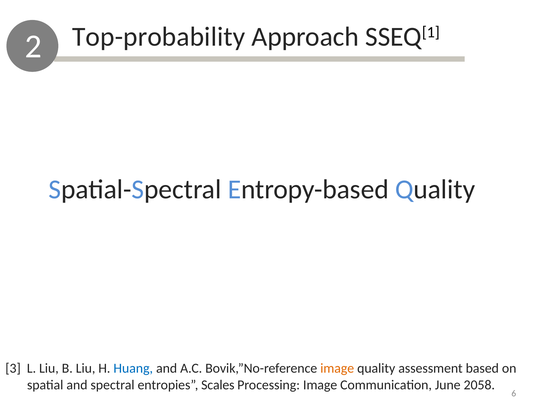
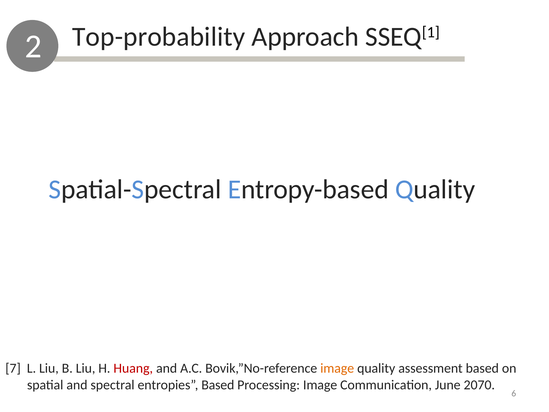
3: 3 -> 7 (13, 368)
Huang colour: blue -> red (133, 368)
entropies Scales: Scales -> Based (218, 385)
2058: 2058 -> 2070 (479, 385)
